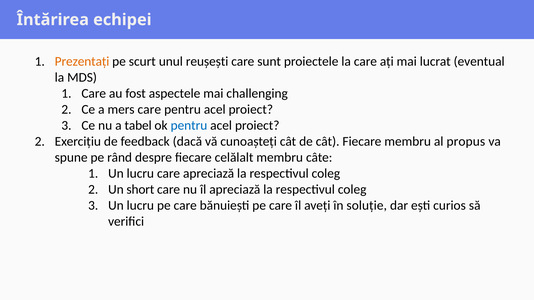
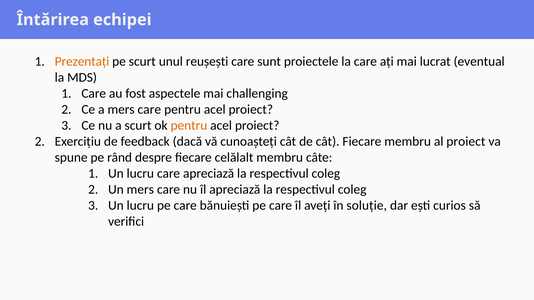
a tabel: tabel -> scurt (138, 126)
pentru colour: blue -> orange (189, 126)
al propus: propus -> proiect (466, 142)
Un short: short -> mers (140, 190)
